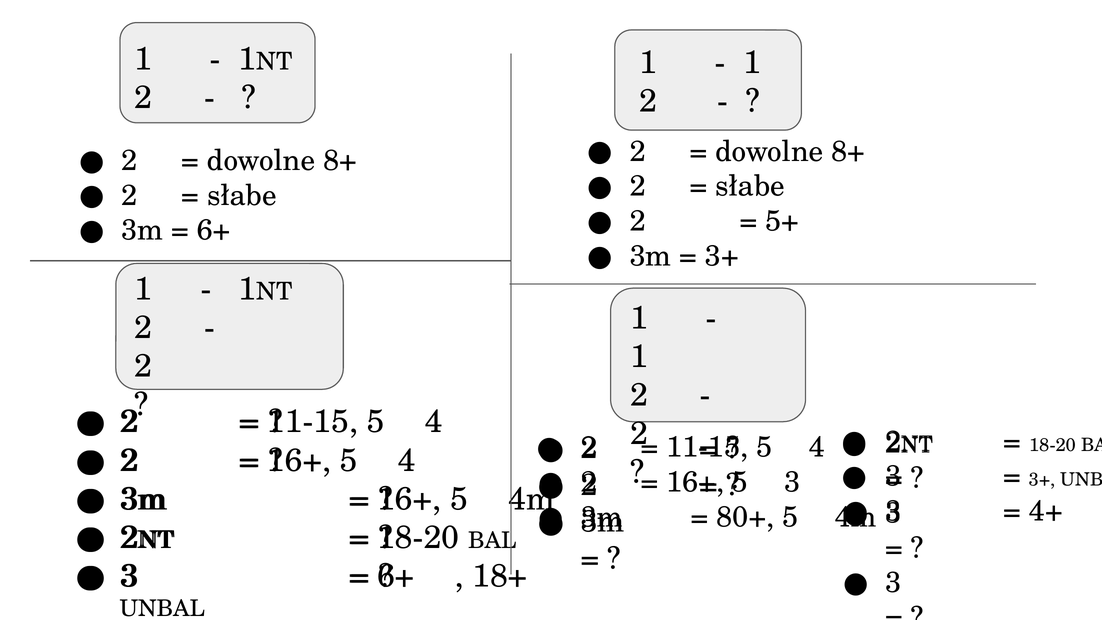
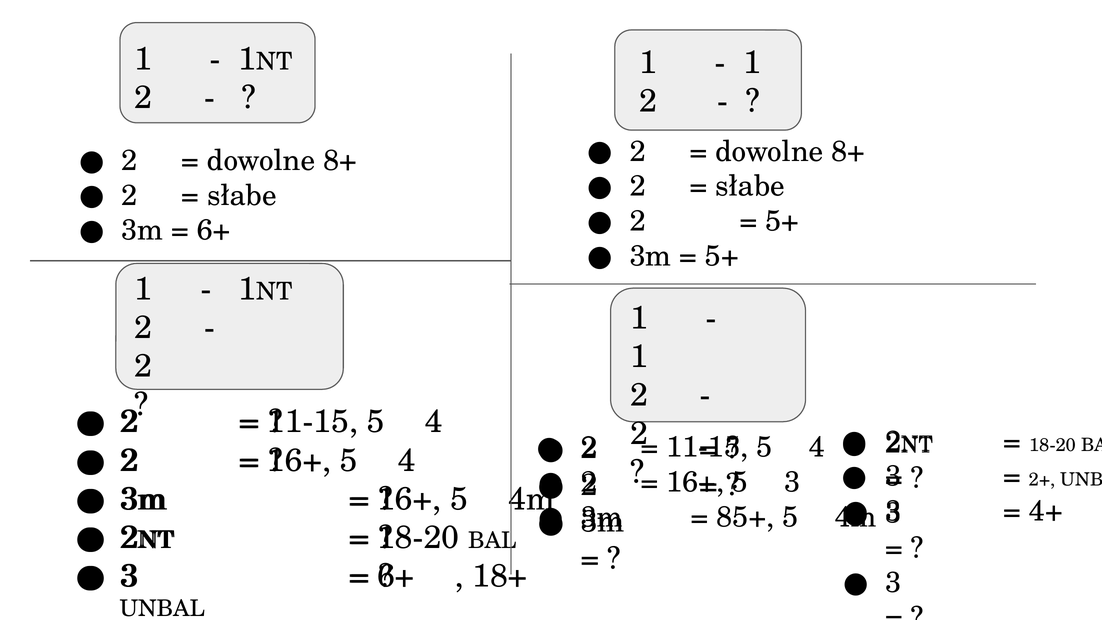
3+: 3+ -> 5+ (722, 256)
3+: 3+ -> 2+ (1042, 480)
80+: 80+ -> 85+ (745, 517)
